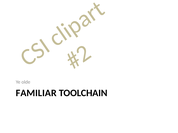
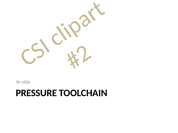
FAMILIAR: FAMILIAR -> PRESSURE (36, 93)
